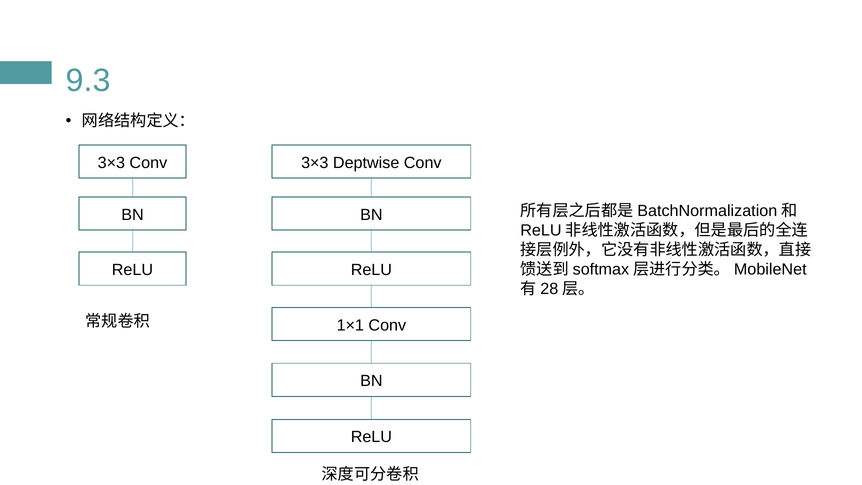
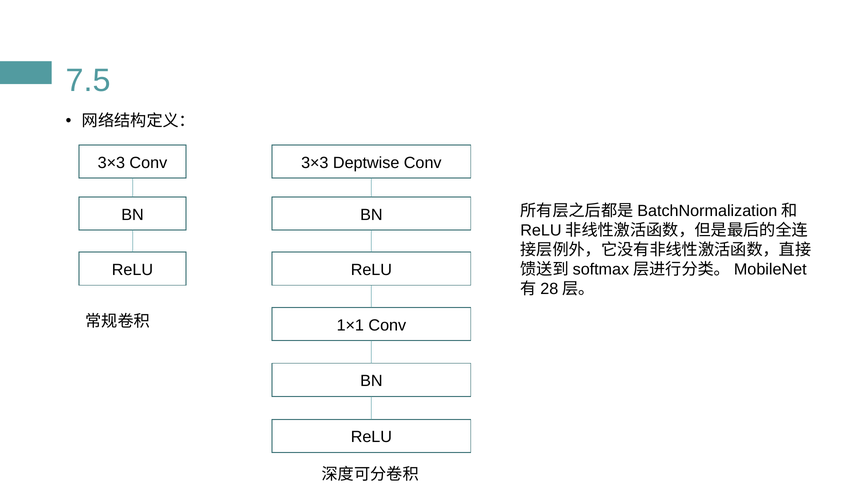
9.3: 9.3 -> 7.5 (88, 81)
